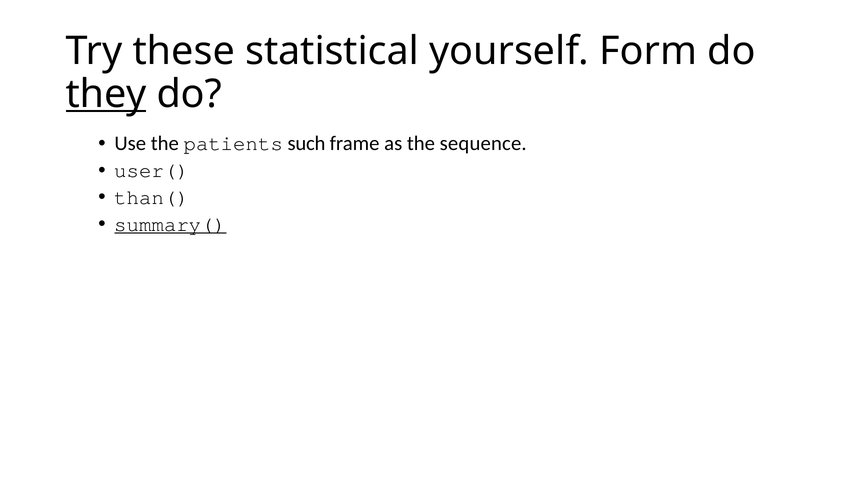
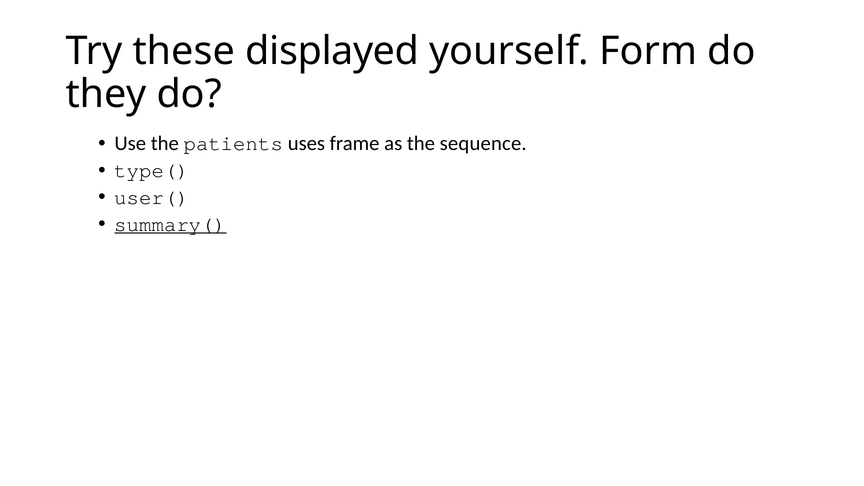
statistical: statistical -> displayed (332, 51)
they underline: present -> none (106, 94)
such: such -> uses (306, 144)
user(: user( -> type( (152, 171)
than(: than( -> user( (152, 197)
